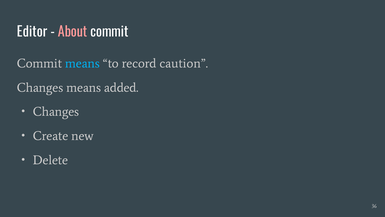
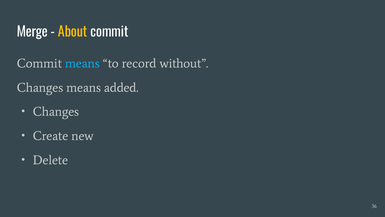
Editor: Editor -> Merge (32, 32)
About colour: pink -> yellow (73, 32)
caution: caution -> without (184, 63)
